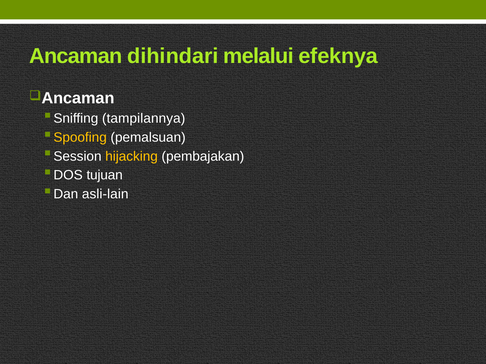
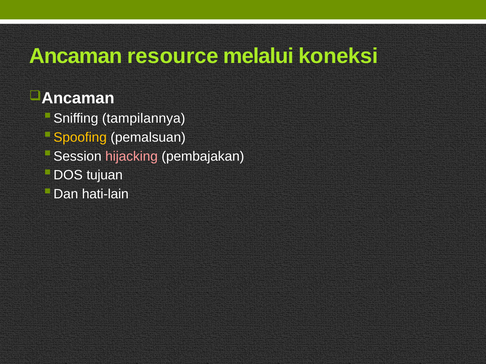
dihindari: dihindari -> resource (173, 56)
efeknya: efeknya -> koneksi (338, 56)
hijacking colour: yellow -> pink (132, 156)
asli-lain: asli-lain -> hati-lain (105, 194)
